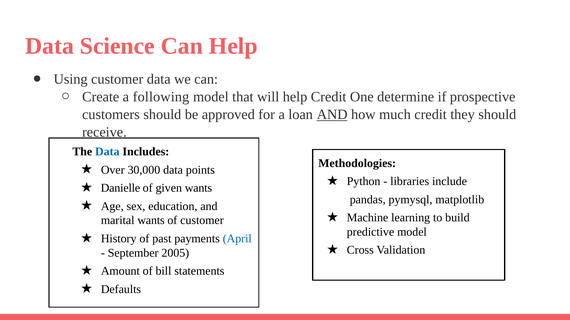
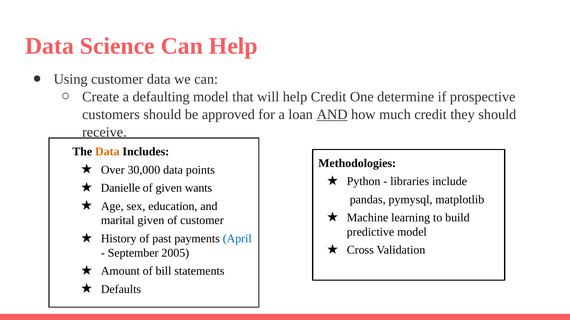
following: following -> defaulting (161, 97)
Data colour: blue -> orange (107, 152)
marital wants: wants -> given (151, 221)
